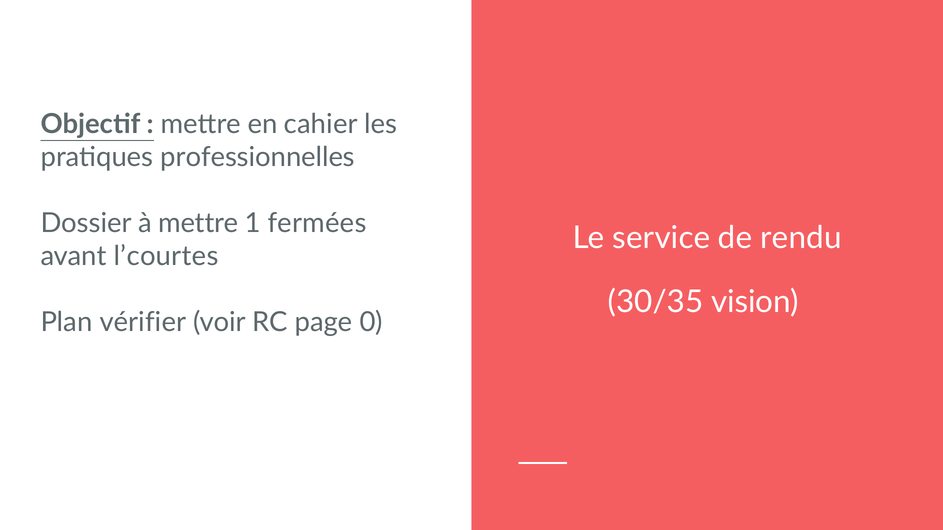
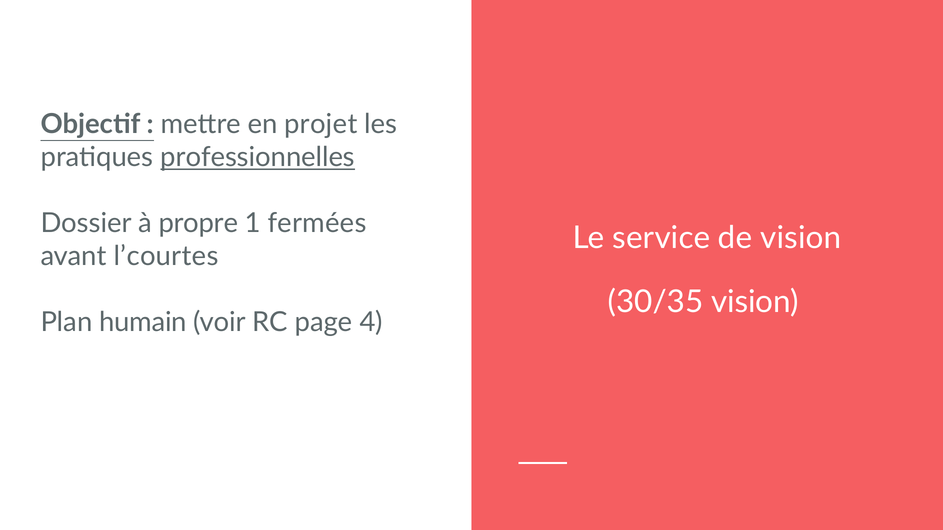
cahier: cahier -> projet (321, 124)
professionnelles underline: none -> present (258, 157)
à mettre: mettre -> propre (198, 223)
de rendu: rendu -> vision (801, 238)
vérifier: vérifier -> humain (143, 322)
0: 0 -> 4 (371, 322)
